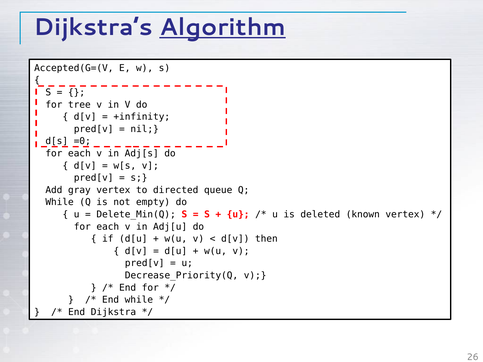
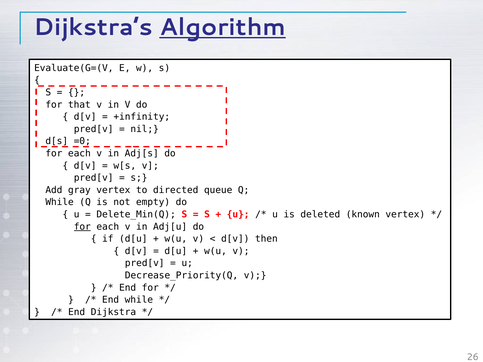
Accepted(G=(V: Accepted(G=(V -> Evaluate(G=(V (74, 68)
tree: tree -> that (79, 105)
for underline: none -> present (82, 227)
